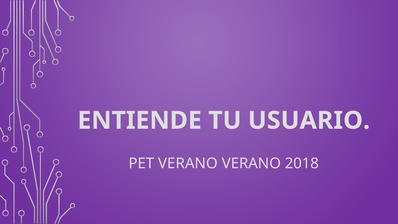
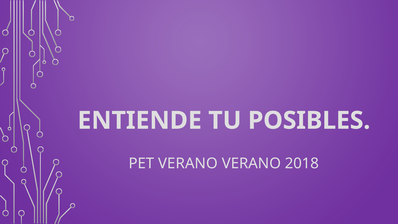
USUARIO: USUARIO -> POSIBLES (309, 120)
